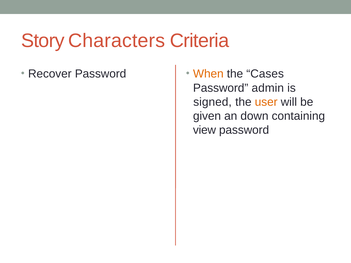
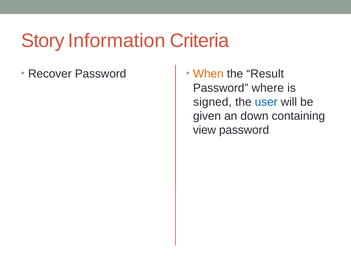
Characters: Characters -> Information (117, 41)
Cases: Cases -> Result (265, 74)
admin: admin -> where (268, 88)
user colour: orange -> blue (266, 102)
